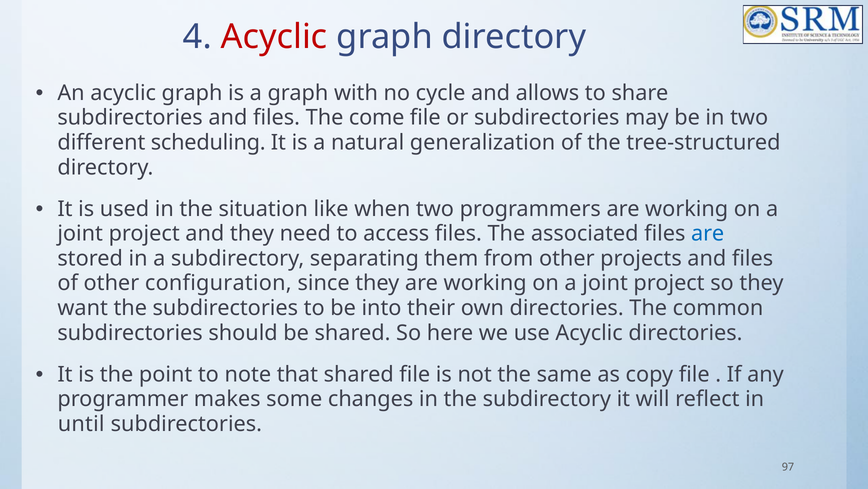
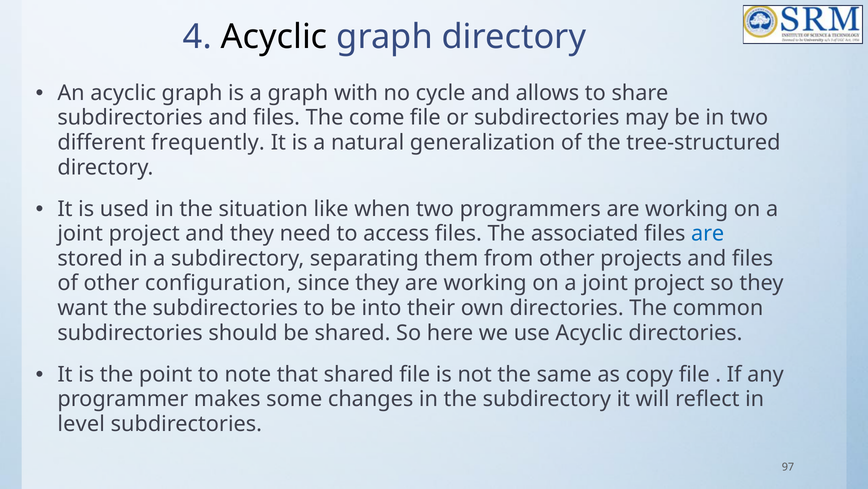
Acyclic colour: red -> black (274, 37)
scheduling: scheduling -> frequently (208, 142)
until: until -> level (81, 424)
